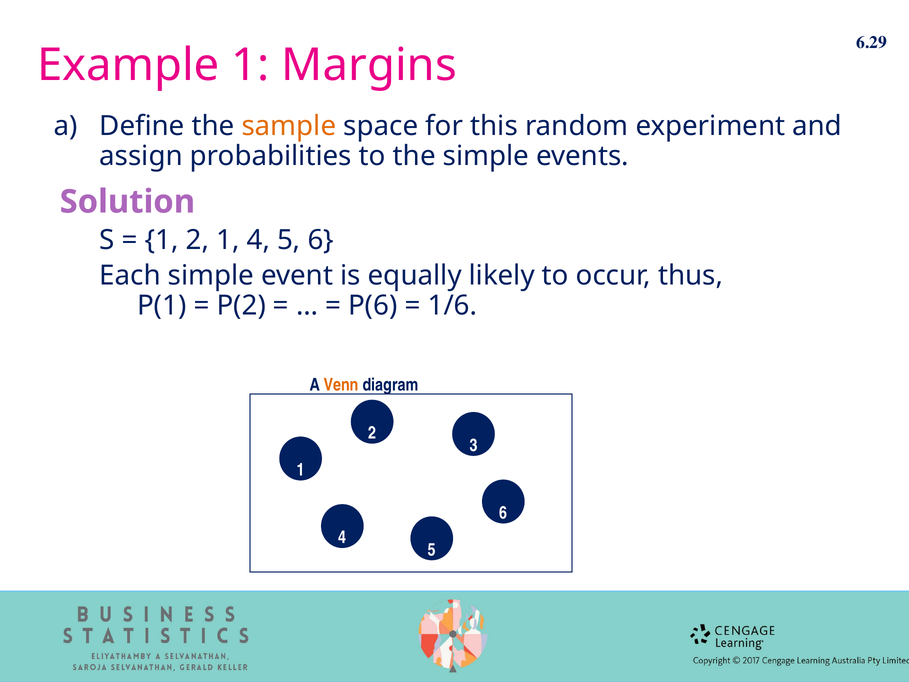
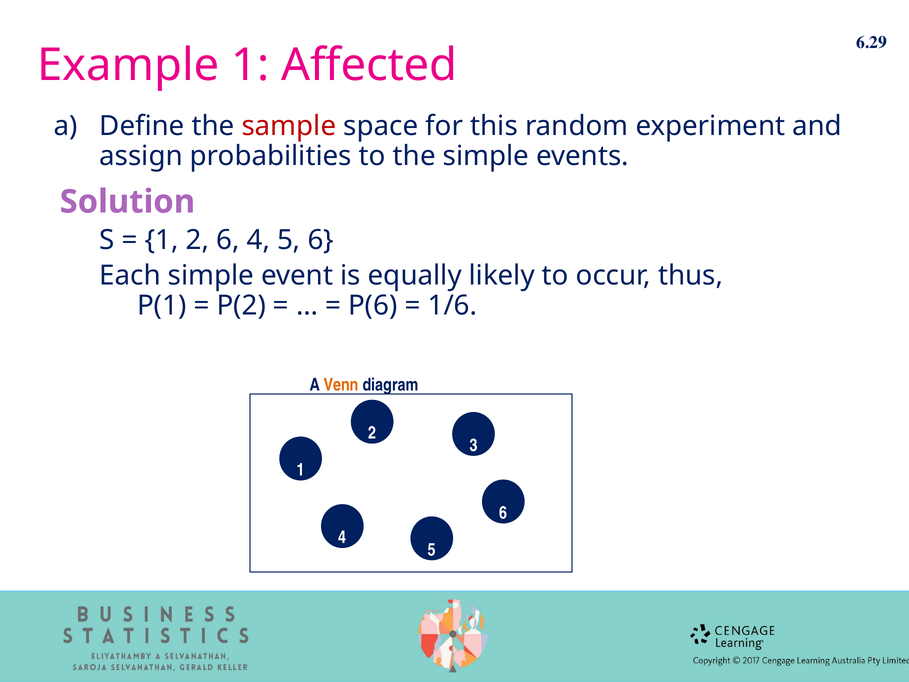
Margins: Margins -> Affected (369, 65)
sample colour: orange -> red (289, 126)
2 1: 1 -> 6 (228, 240)
